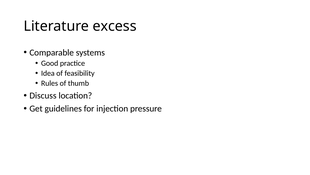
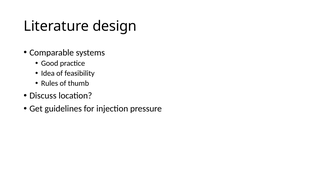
excess: excess -> design (115, 26)
